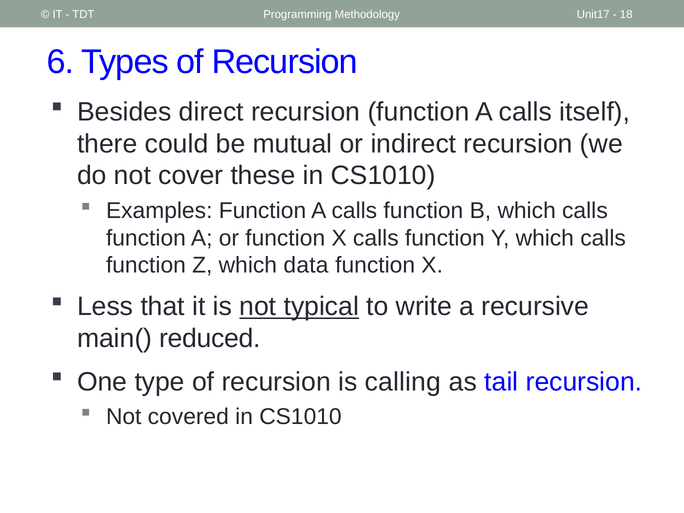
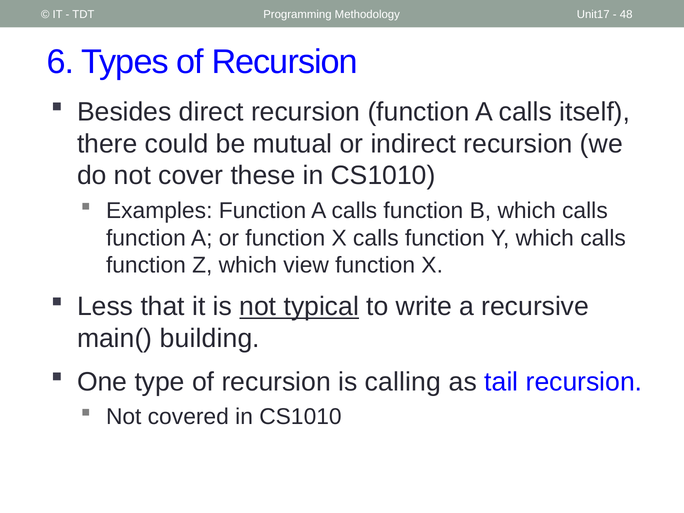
18: 18 -> 48 (626, 14)
data: data -> view (306, 265)
reduced: reduced -> building (210, 339)
